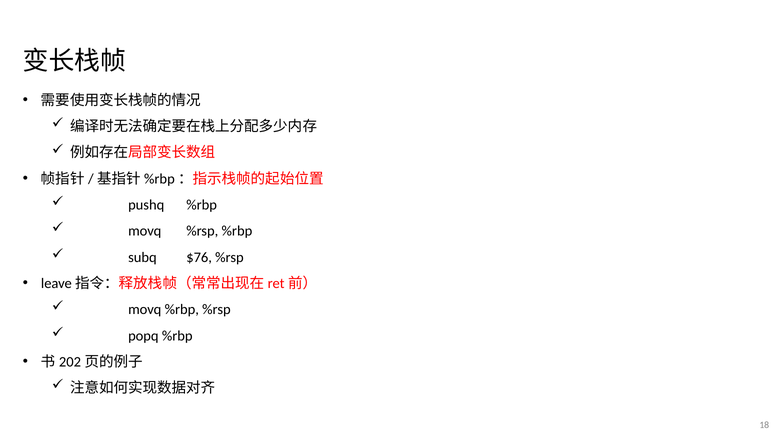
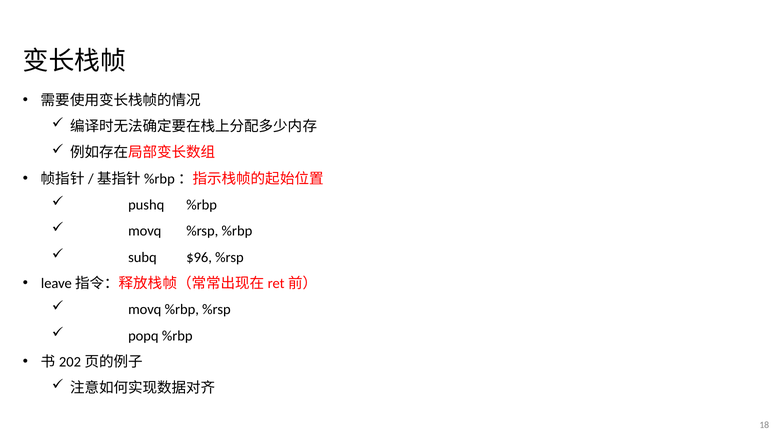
$76: $76 -> $96 (199, 257)
